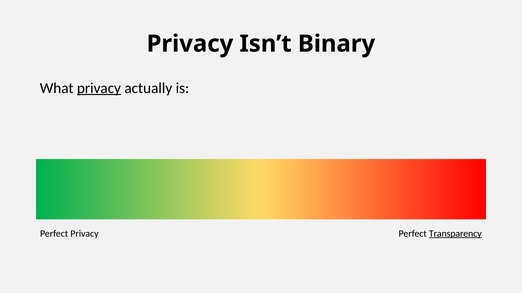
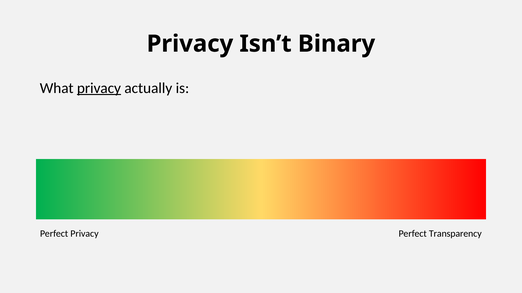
Transparency underline: present -> none (455, 234)
